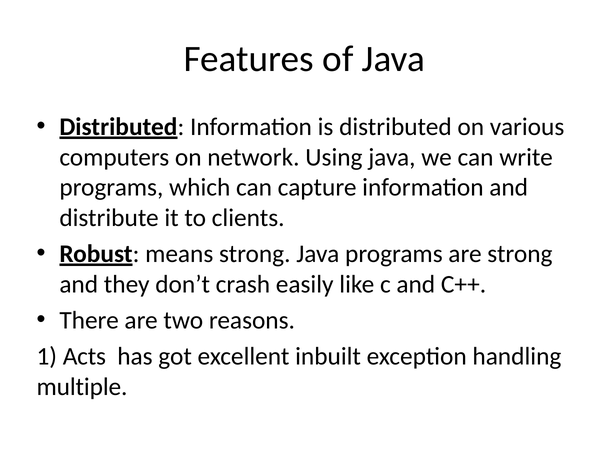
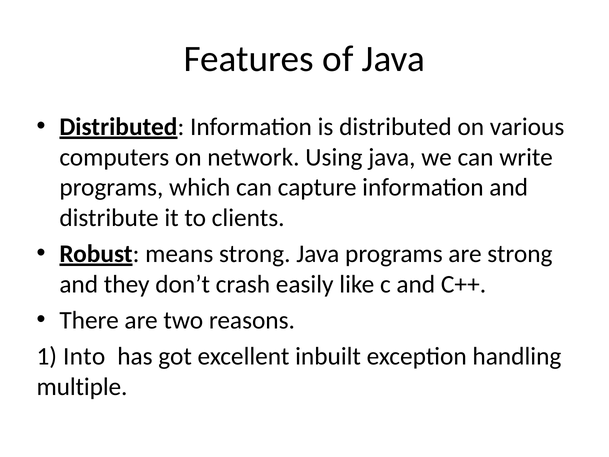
Acts: Acts -> Into (84, 356)
